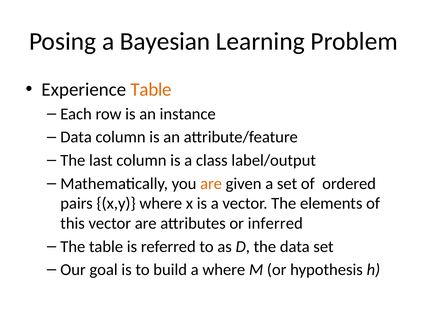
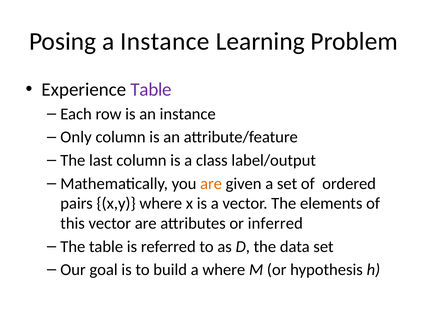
a Bayesian: Bayesian -> Instance (165, 41)
Table colour: orange -> purple (151, 90)
Data: Data -> Only (76, 137)
